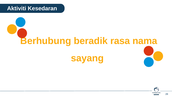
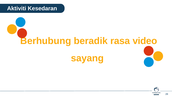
nama: nama -> video (145, 41)
